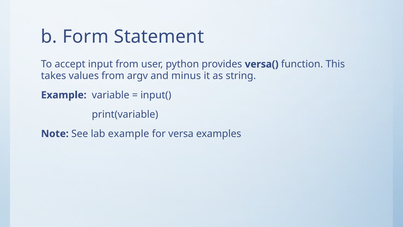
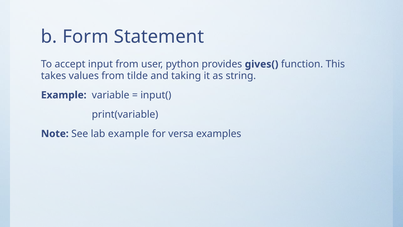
versa(: versa( -> gives( (262, 64)
argv: argv -> tilde (137, 76)
minus: minus -> taking (186, 76)
